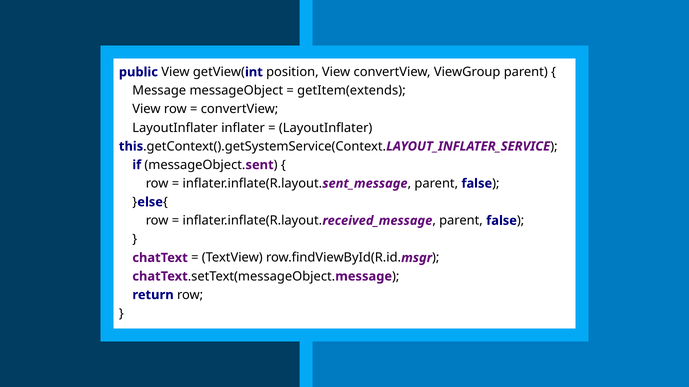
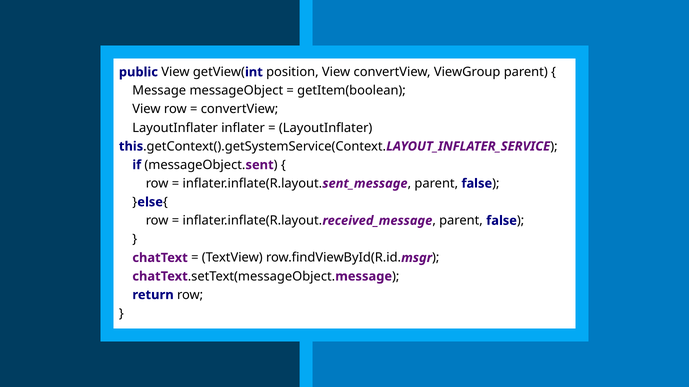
getItem(extends: getItem(extends -> getItem(boolean (352, 91)
